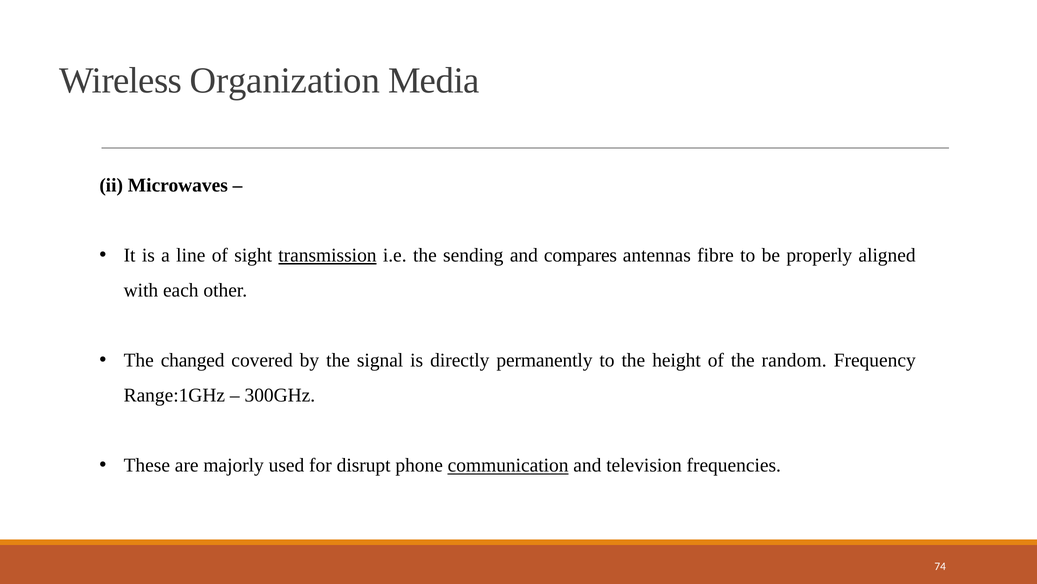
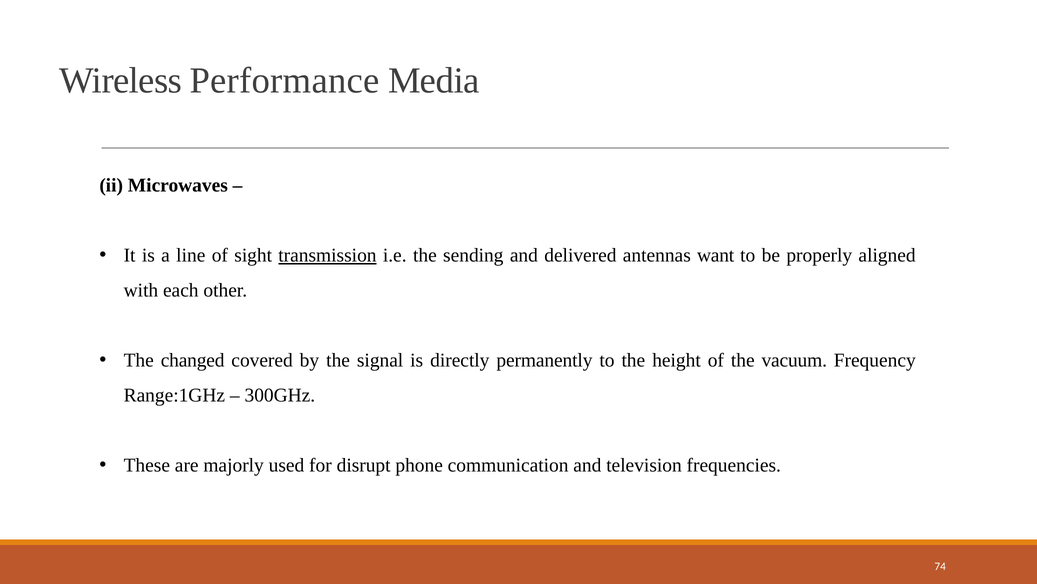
Organization: Organization -> Performance (285, 81)
compares: compares -> delivered (580, 255)
fibre: fibre -> want (716, 255)
random: random -> vacuum (794, 360)
communication underline: present -> none (508, 465)
